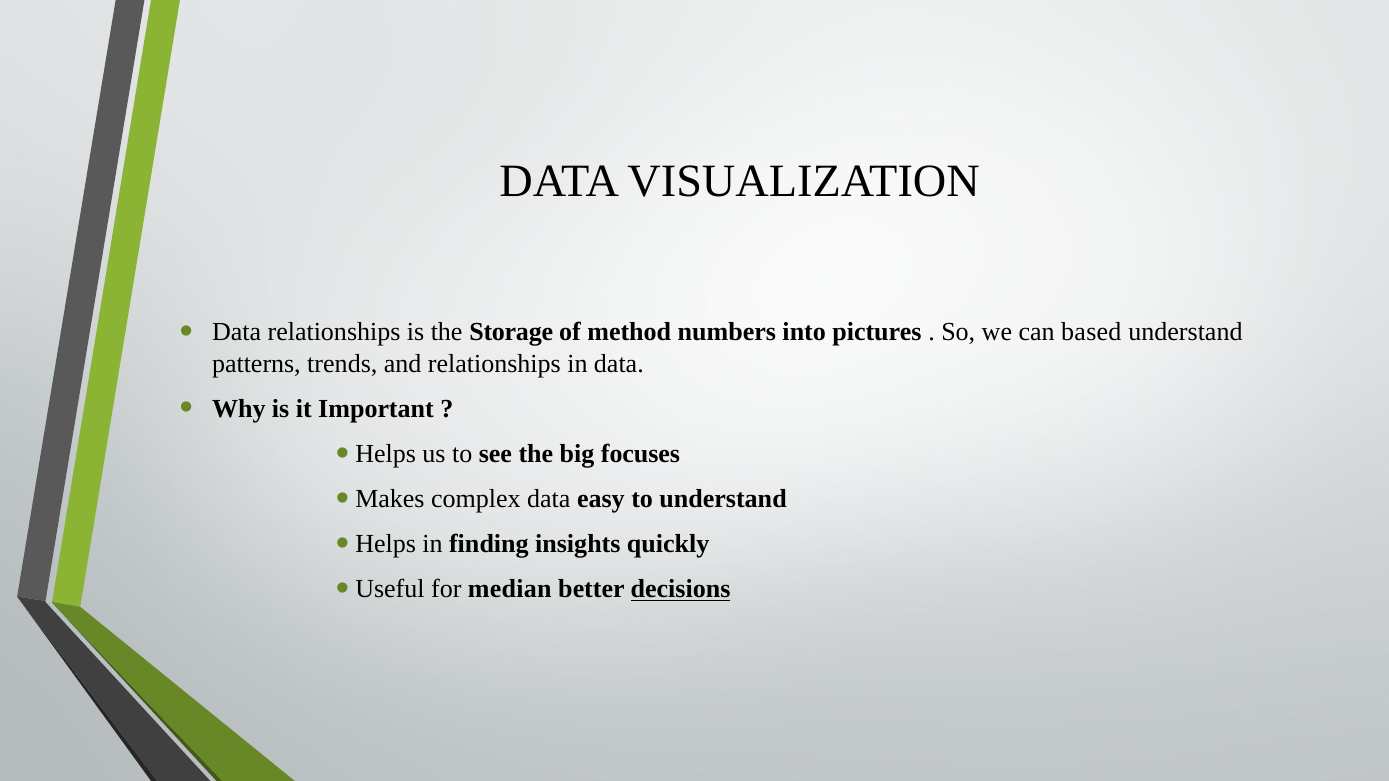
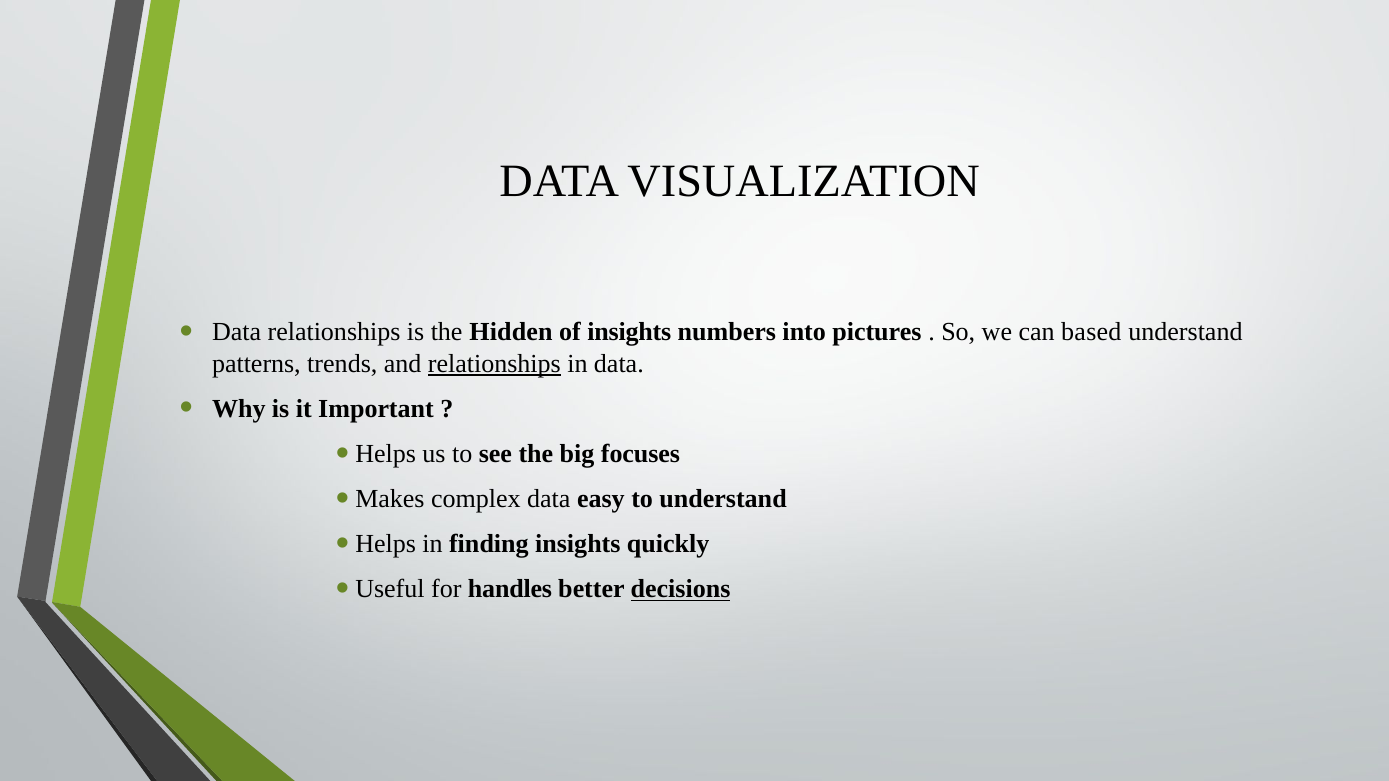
Storage: Storage -> Hidden (511, 332)
of method: method -> insights (629, 332)
relationships underline: none -> present (494, 364)
median: median -> handles (510, 590)
